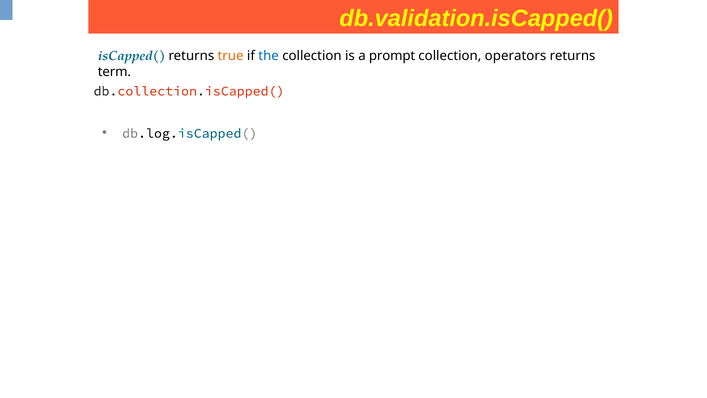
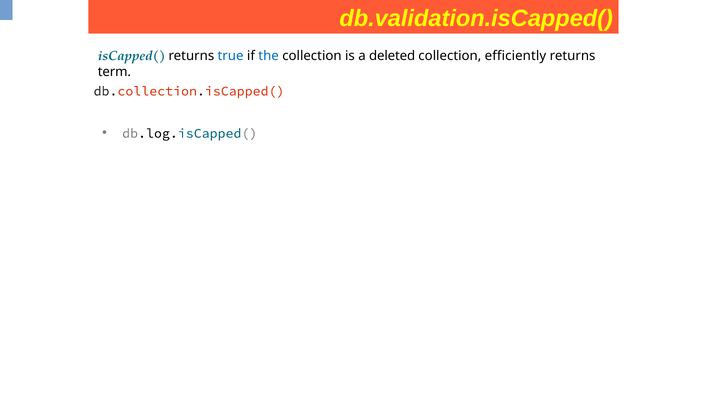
true colour: orange -> blue (231, 56)
prompt: prompt -> deleted (392, 56)
operators: operators -> efficiently (515, 56)
